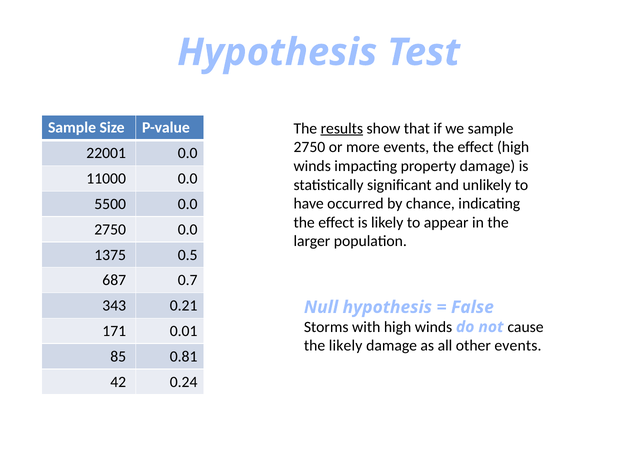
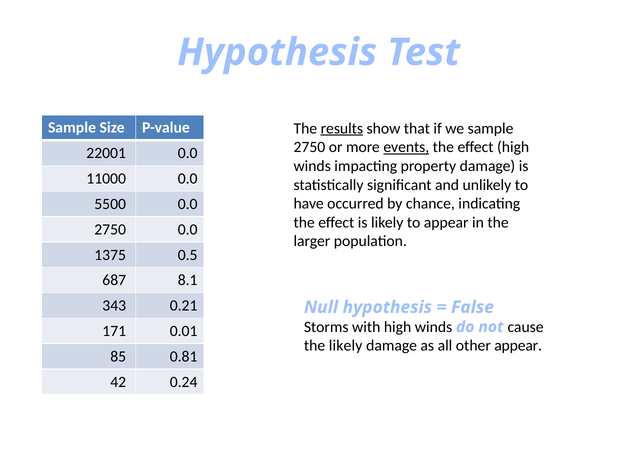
events underline: none -> present (406, 147)
0.7: 0.7 -> 8.1 (188, 280)
other events: events -> appear (518, 346)
